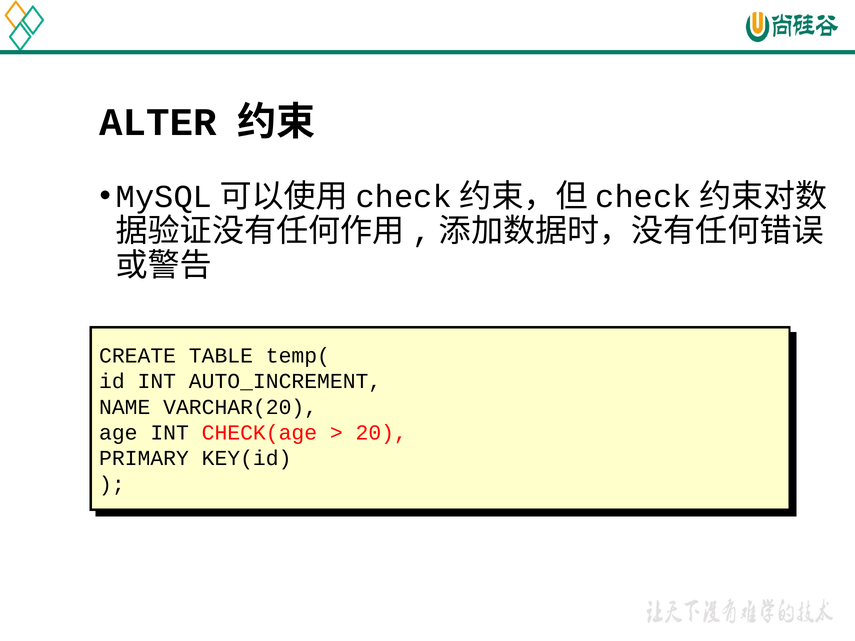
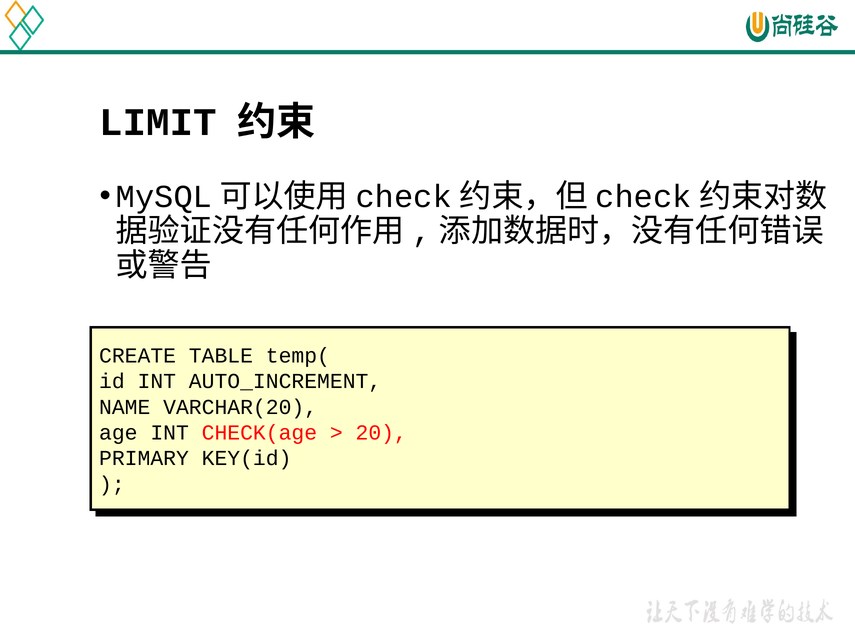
ALTER: ALTER -> LIMIT (158, 122)
